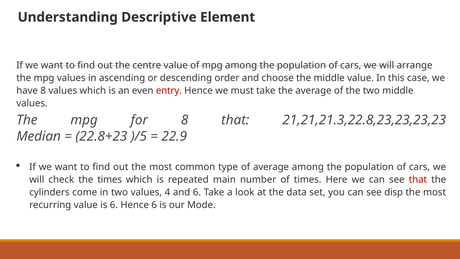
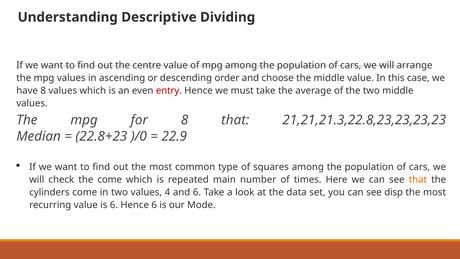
Element: Element -> Dividing (228, 17)
)/5: )/5 -> )/0 (139, 136)
of average: average -> squares (271, 167)
the times: times -> come (110, 180)
that colour: red -> orange (418, 180)
